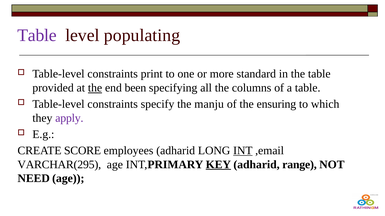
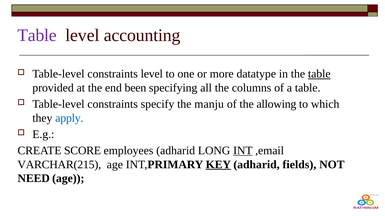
populating: populating -> accounting (142, 35)
constraints print: print -> level (152, 74)
standard: standard -> datatype (256, 74)
table underline: none -> present (319, 74)
the underline: present -> none (95, 88)
ensuring: ensuring -> allowing (276, 104)
apply colour: purple -> blue (69, 118)
VARCHAR(295: VARCHAR(295 -> VARCHAR(215 (59, 165)
range: range -> fields (299, 165)
